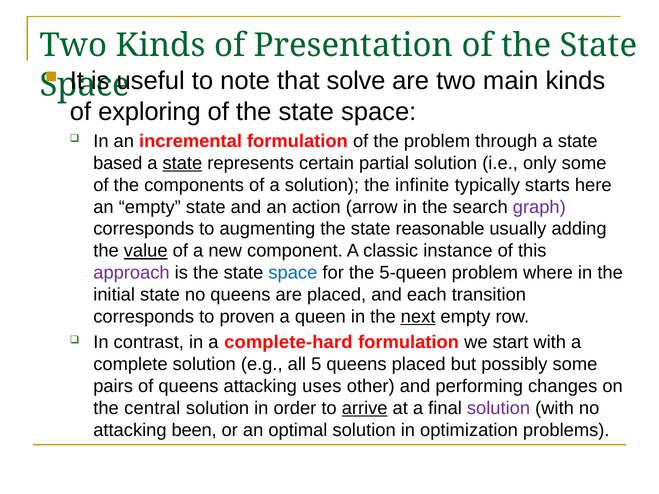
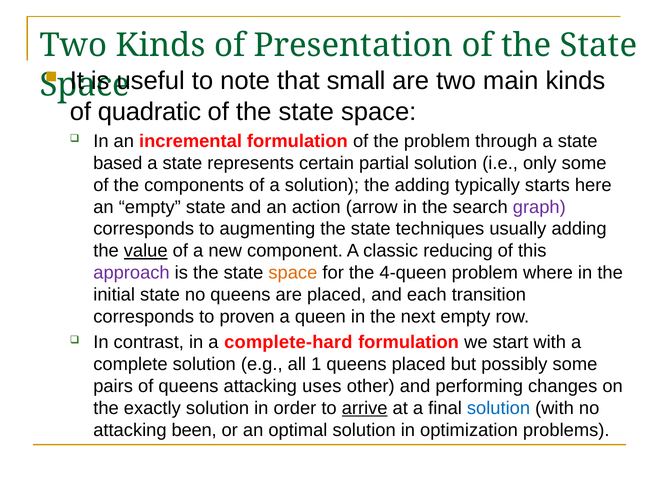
solve: solve -> small (356, 81)
exploring: exploring -> quadratic (149, 112)
state underline: present -> none (182, 163)
the infinite: infinite -> adding (422, 185)
reasonable: reasonable -> techniques (440, 229)
instance: instance -> reducing (458, 251)
space colour: blue -> orange (293, 273)
5-queen: 5-queen -> 4-queen (413, 273)
next underline: present -> none (418, 317)
5: 5 -> 1 (316, 365)
central: central -> exactly (152, 409)
solution colour: purple -> blue (499, 409)
